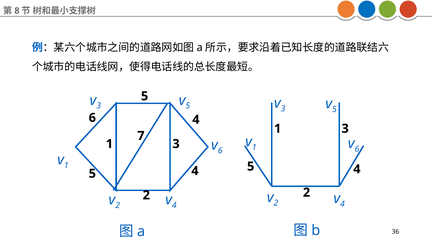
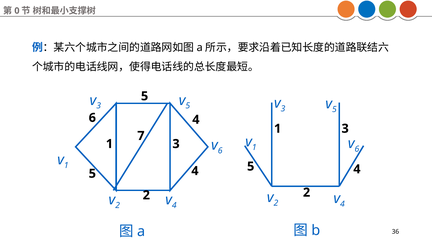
8: 8 -> 0 (17, 11)
